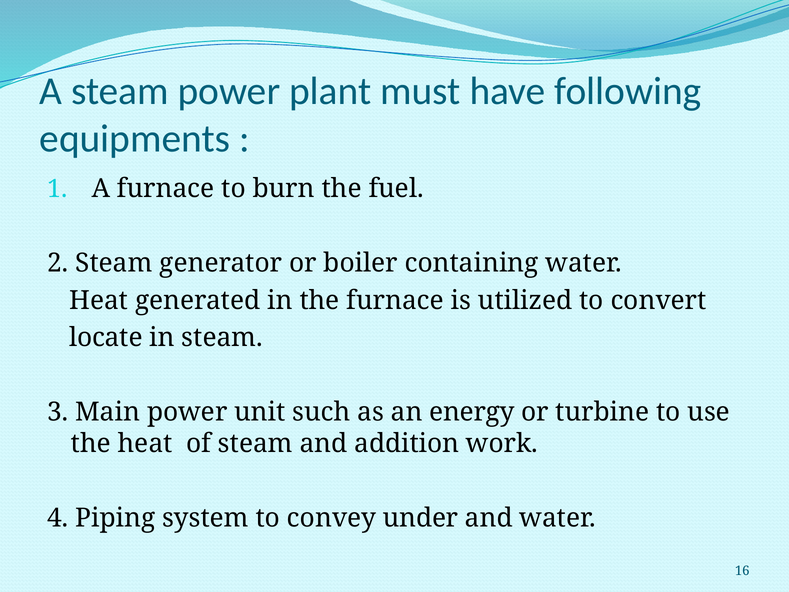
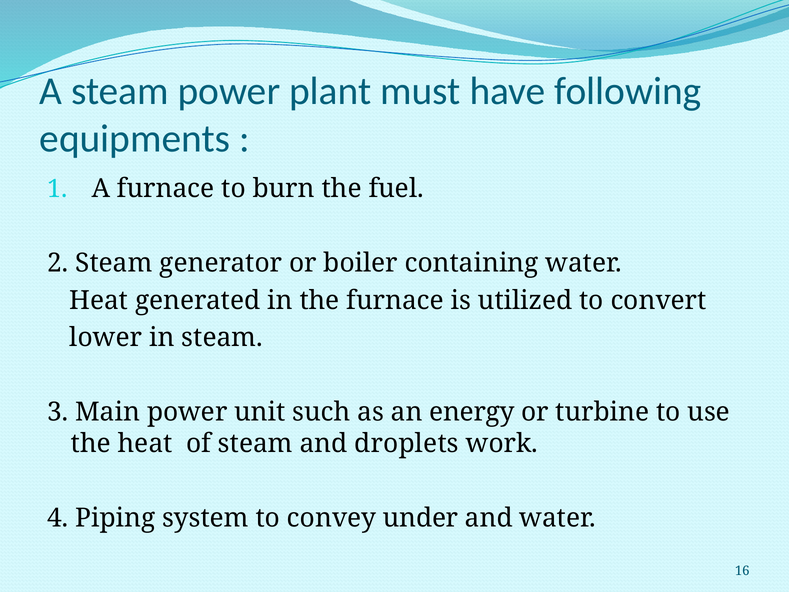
locate: locate -> lower (106, 337)
addition: addition -> droplets (407, 444)
